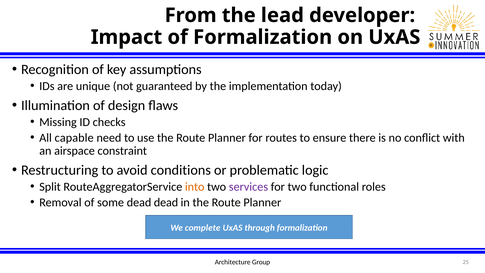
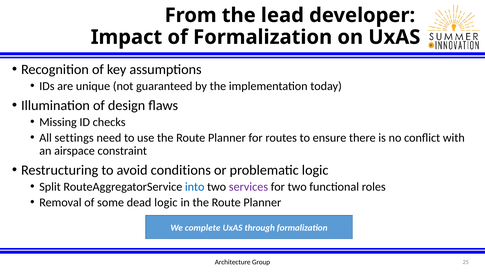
capable: capable -> settings (74, 138)
into colour: orange -> blue (195, 187)
dead dead: dead -> logic (166, 202)
